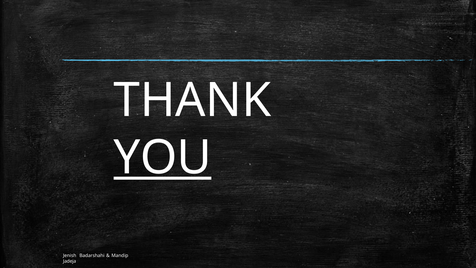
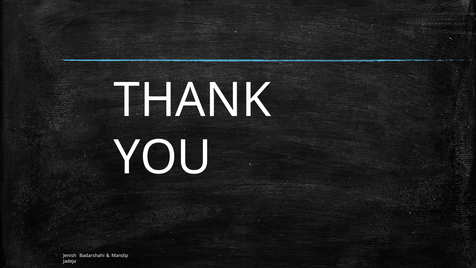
YOU underline: present -> none (163, 158)
